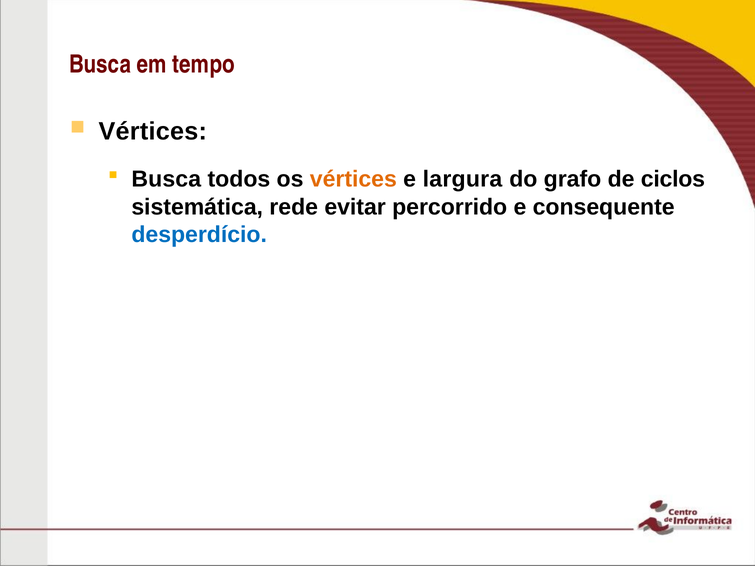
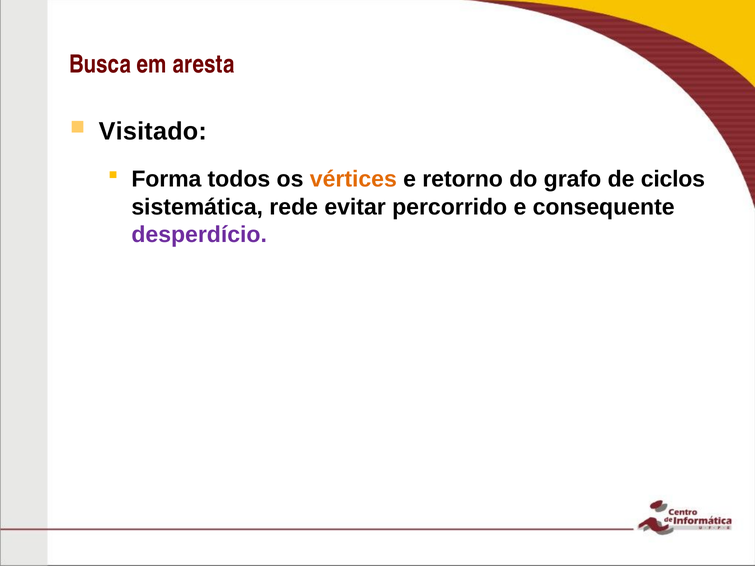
tempo: tempo -> aresta (204, 65)
Vértices: Vértices -> Visitado (153, 131)
Busca: Busca -> Forma (166, 179)
largura: largura -> retorno (463, 179)
desperdício colour: blue -> purple (199, 235)
